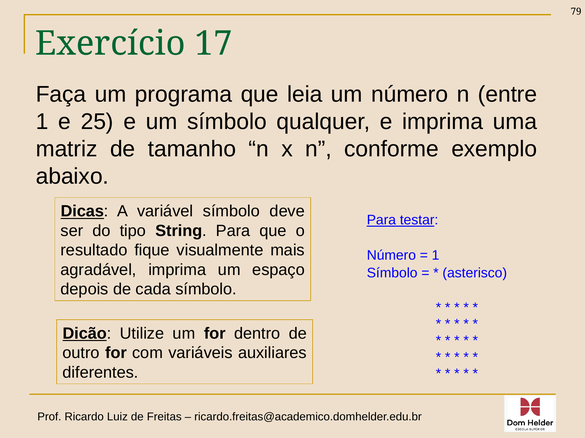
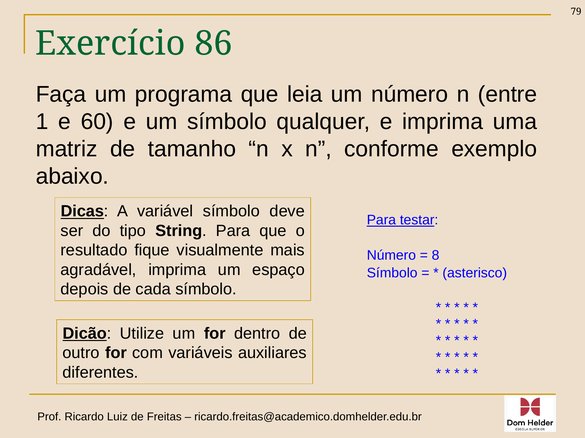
17: 17 -> 86 (213, 44)
25: 25 -> 60 (97, 122)
1: 1 -> 8 (436, 256)
